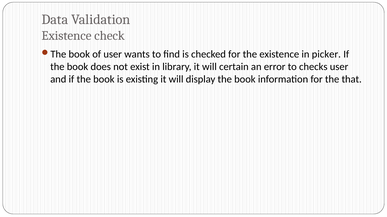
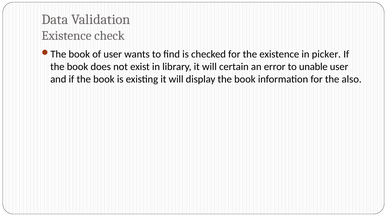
checks: checks -> unable (313, 67)
that: that -> also (352, 80)
